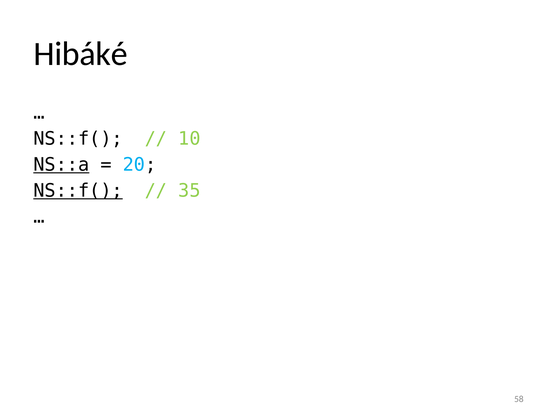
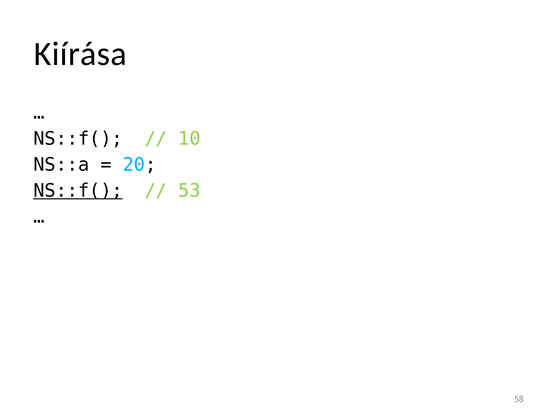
Hibáké: Hibáké -> Kiírása (80, 54)
NS::a underline: present -> none (61, 165)
35: 35 -> 53 (189, 191)
